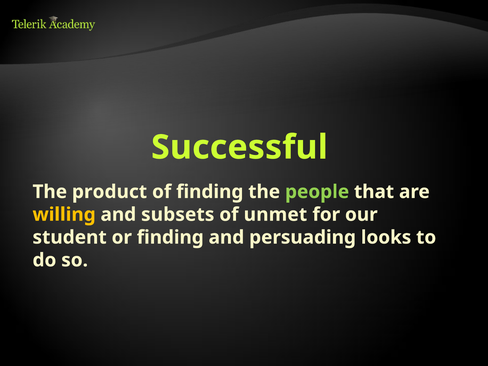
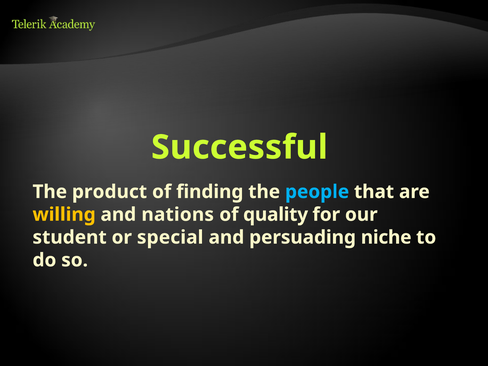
people colour: light green -> light blue (317, 192)
subsets: subsets -> nations (178, 215)
unmet: unmet -> quality (276, 215)
or finding: finding -> special (170, 237)
looks: looks -> niche (386, 237)
